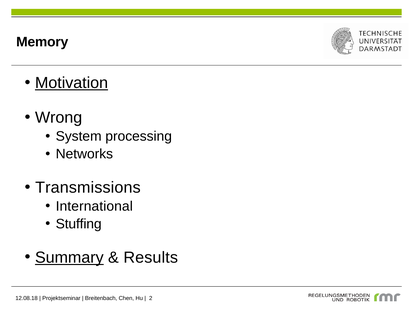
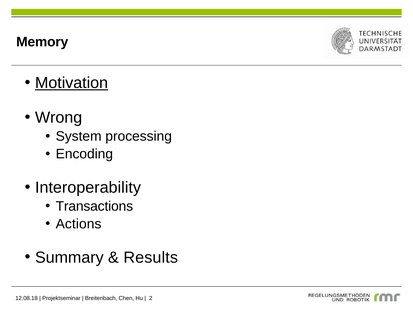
Networks: Networks -> Encoding (84, 154)
Transmissions: Transmissions -> Interoperability (88, 188)
International: International -> Transactions (94, 207)
Stuffing: Stuffing -> Actions (79, 225)
Summary underline: present -> none (69, 258)
